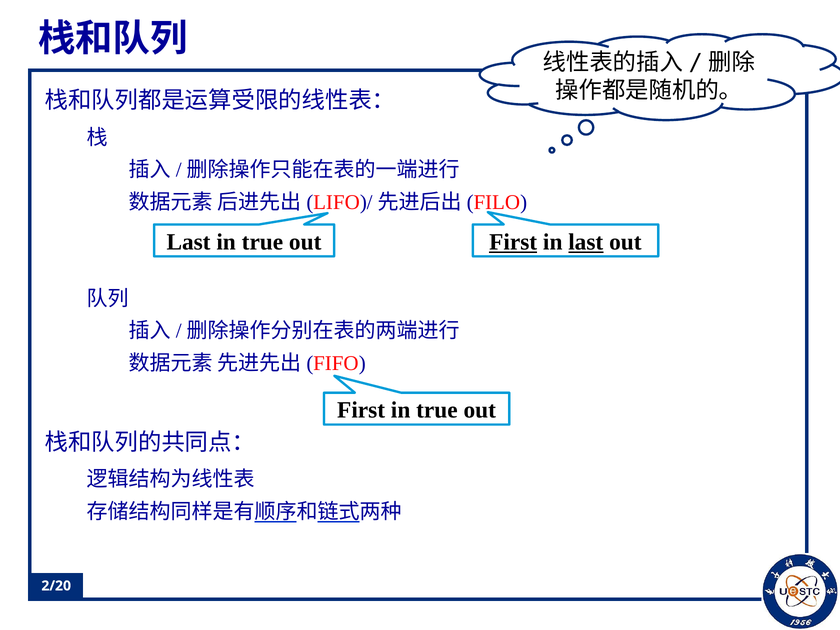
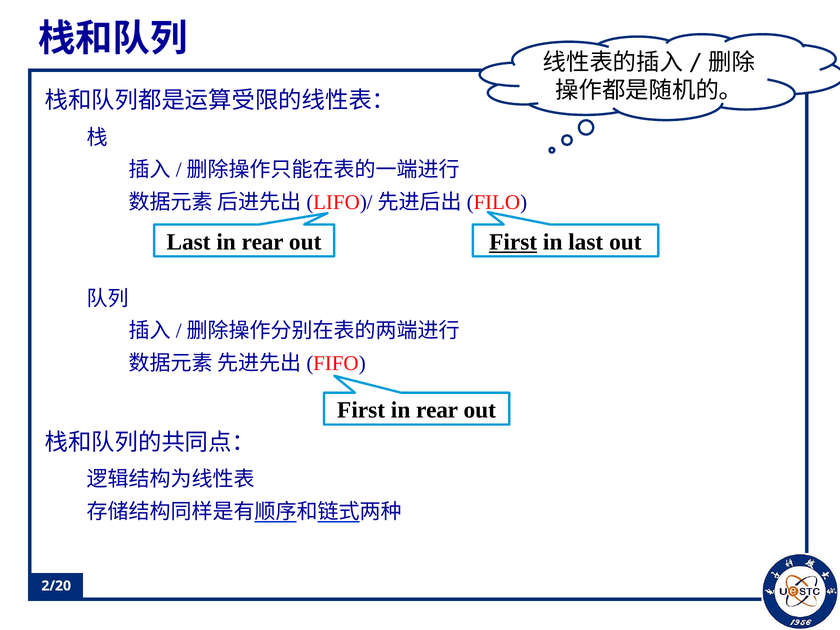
Last in true: true -> rear (263, 242)
last underline: present -> none (586, 242)
First in true: true -> rear (437, 410)
